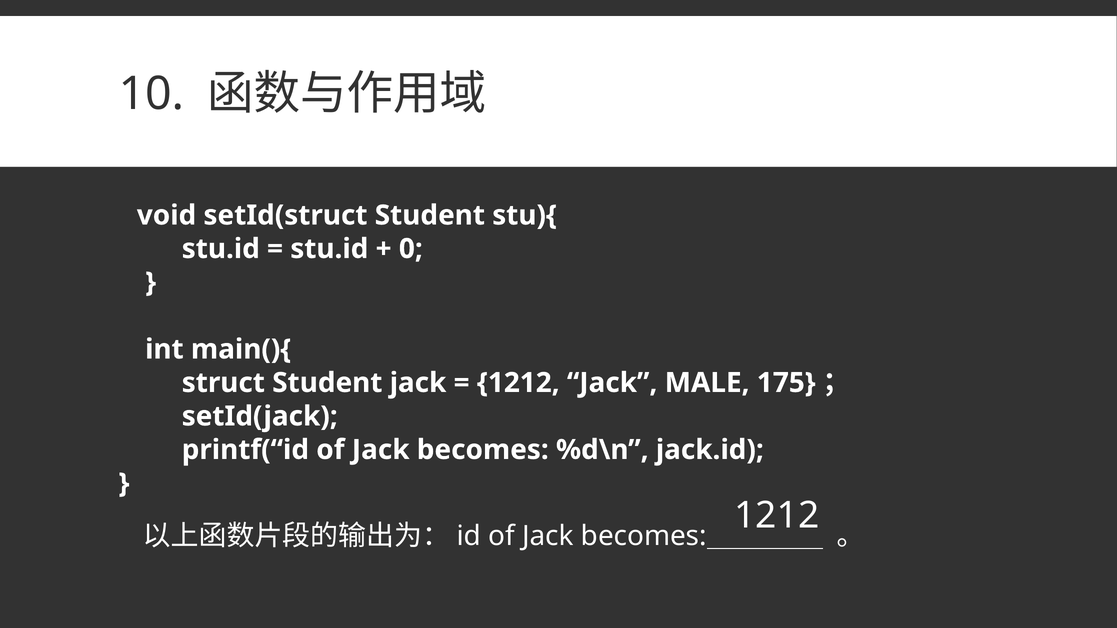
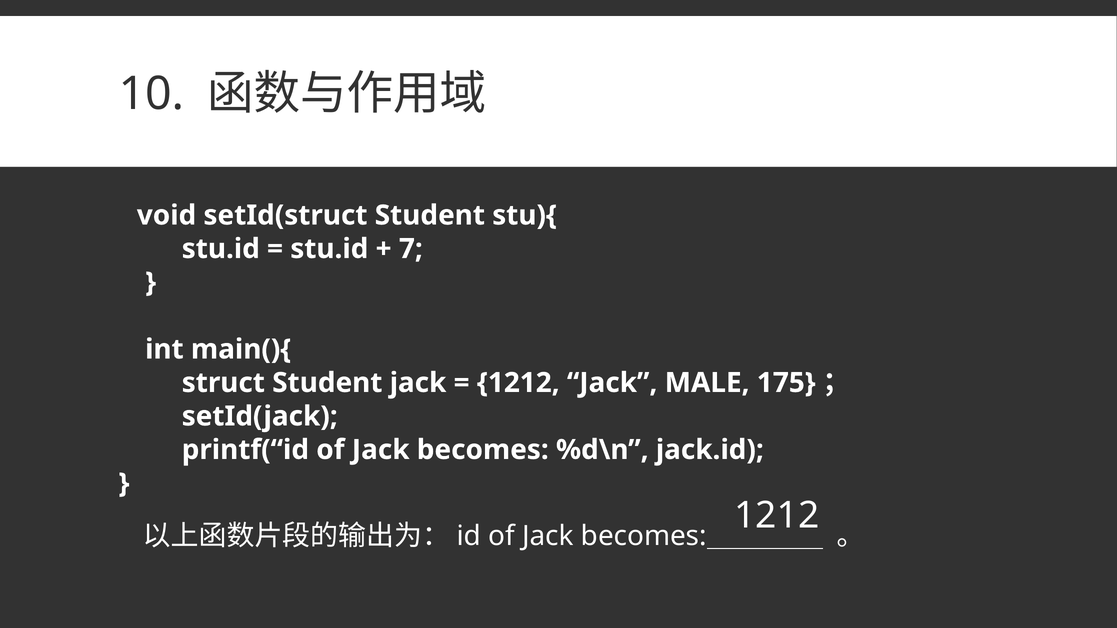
0: 0 -> 7 (411, 249)
